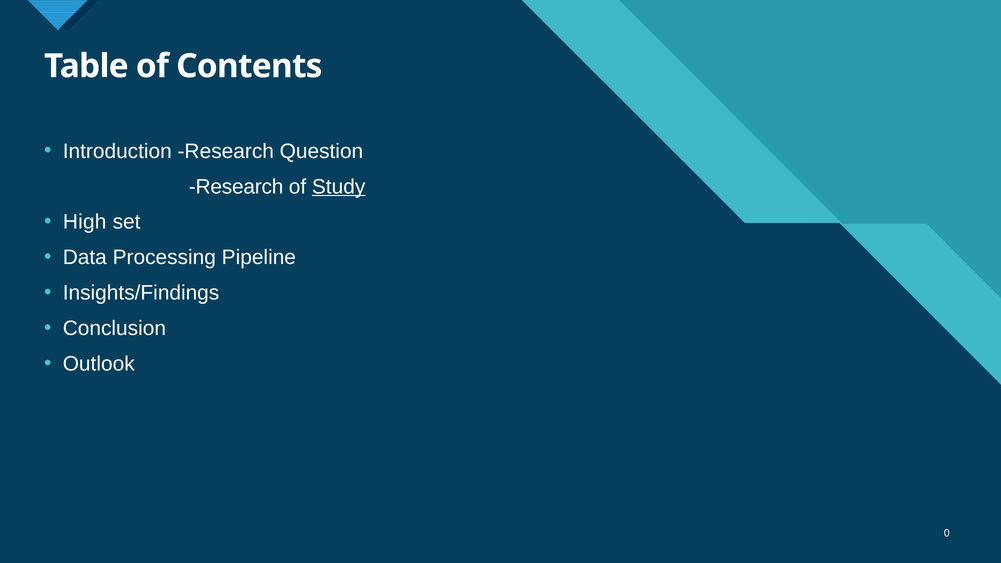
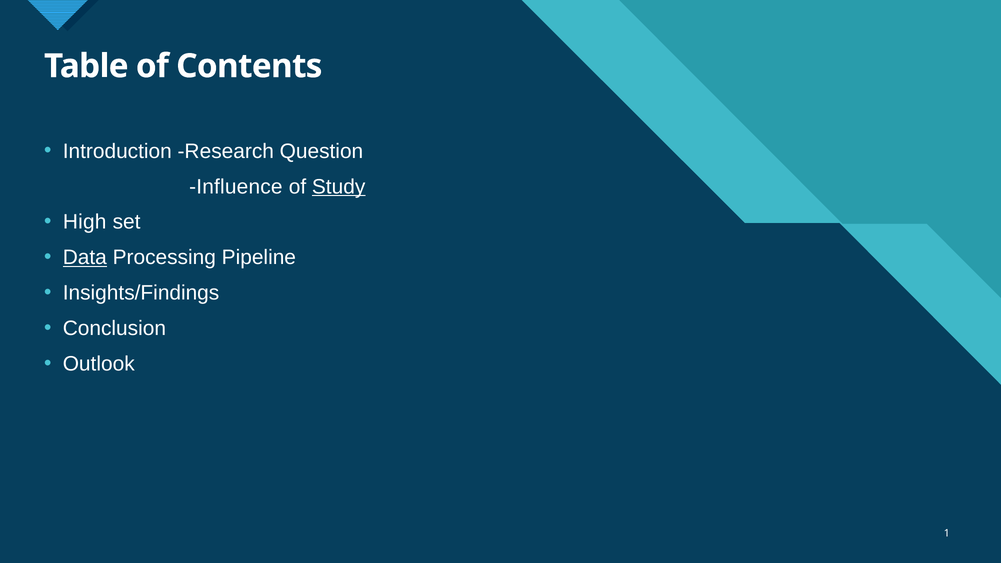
Research: Research -> Influence (236, 187)
Data underline: none -> present (85, 258)
0: 0 -> 1 (947, 533)
